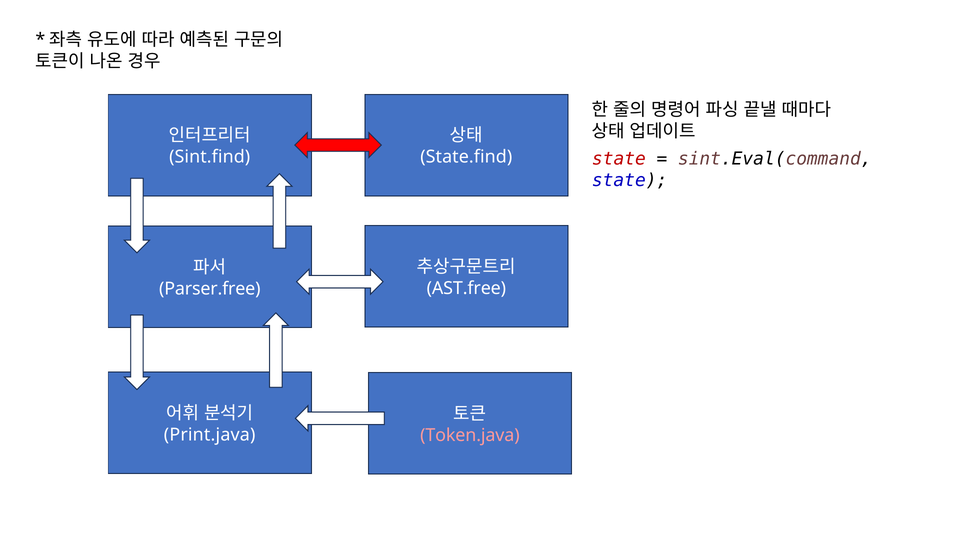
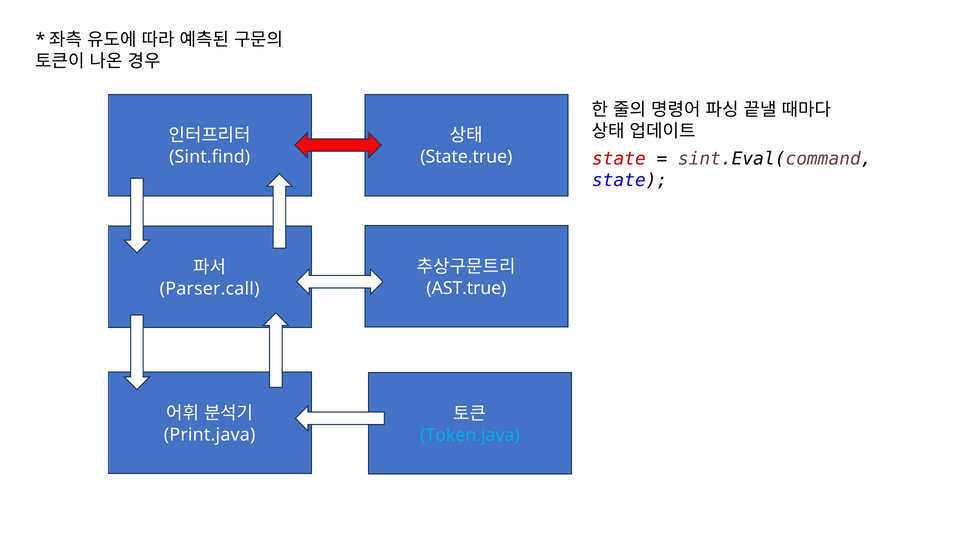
State.find: State.find -> State.true (466, 157)
AST.free: AST.free -> AST.true (466, 288)
Parser.free: Parser.free -> Parser.call (210, 289)
Token.java colour: pink -> light blue (470, 435)
